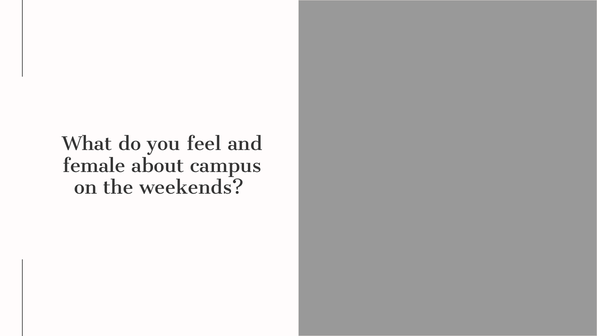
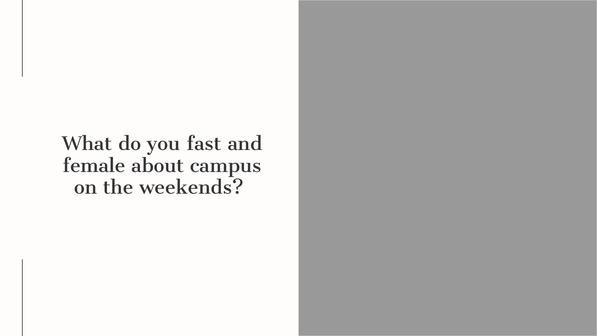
feel: feel -> fast (204, 144)
